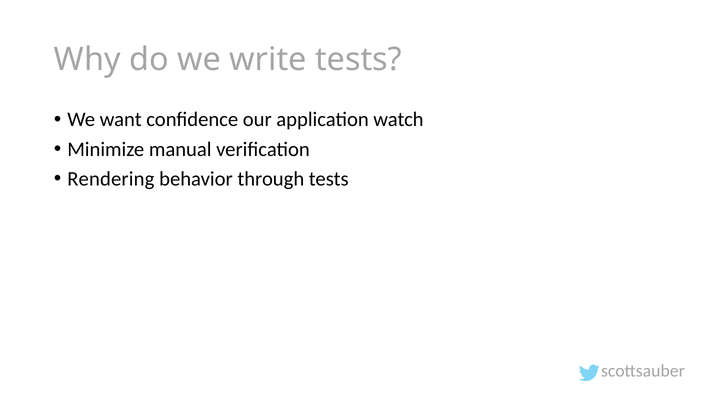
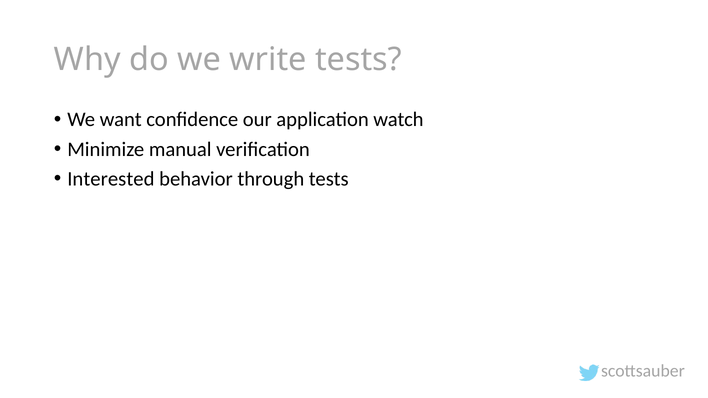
Rendering: Rendering -> Interested (111, 179)
